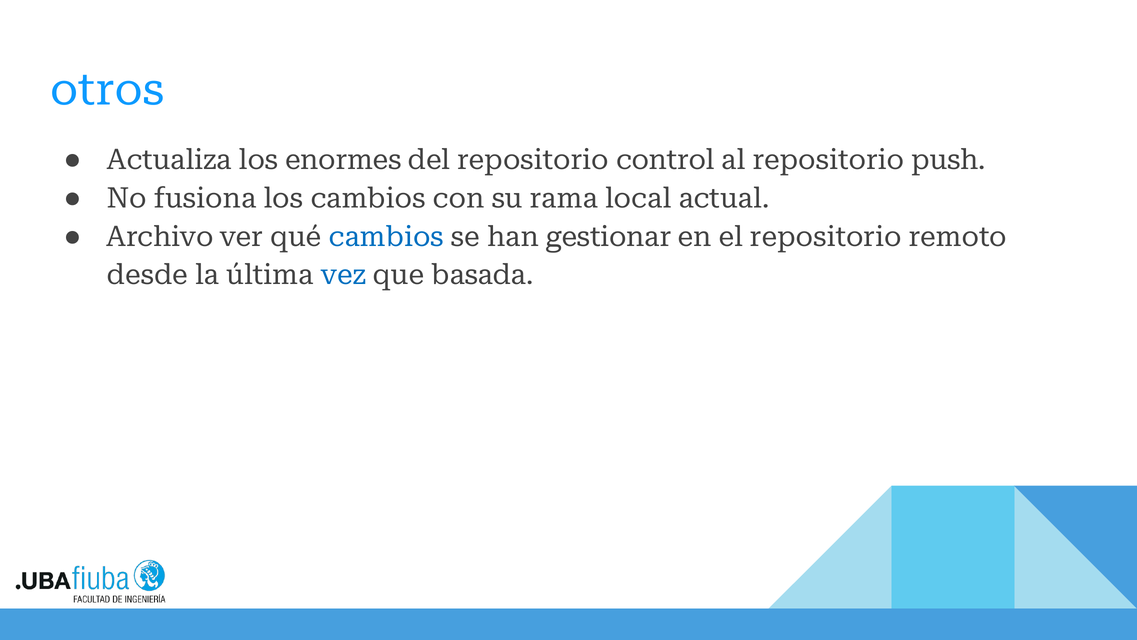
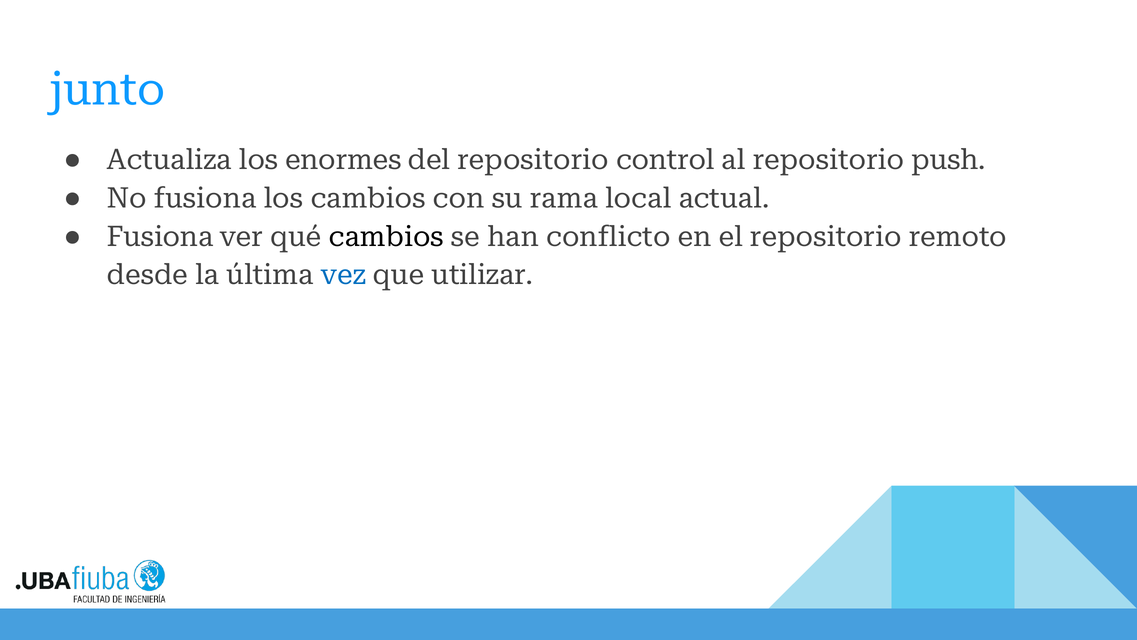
otros: otros -> junto (108, 90)
Archivo: Archivo -> Fusiona (160, 236)
cambios colour: blue -> black (386, 236)
gestionar: gestionar -> conflicto (608, 236)
basada: basada -> utilizar (482, 275)
